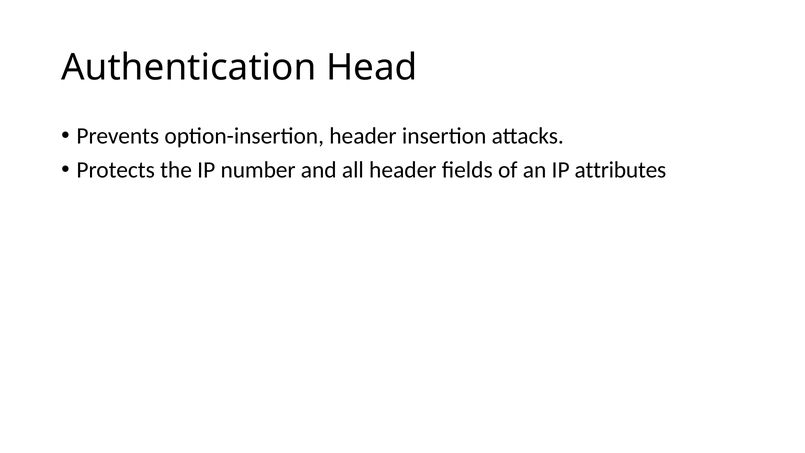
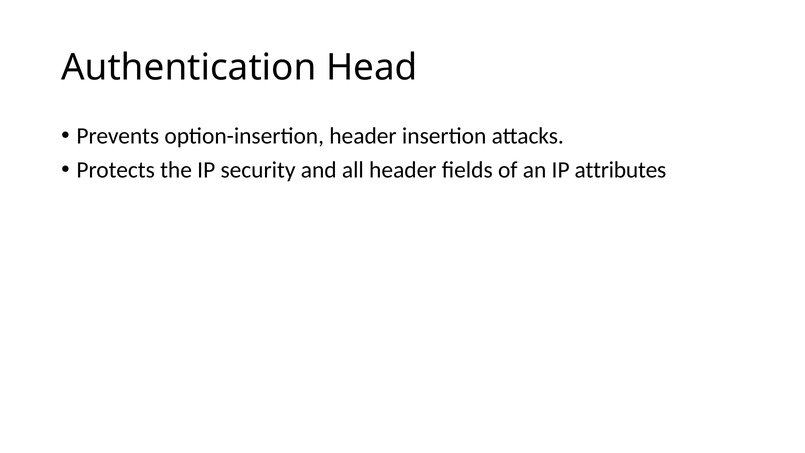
number: number -> security (258, 170)
